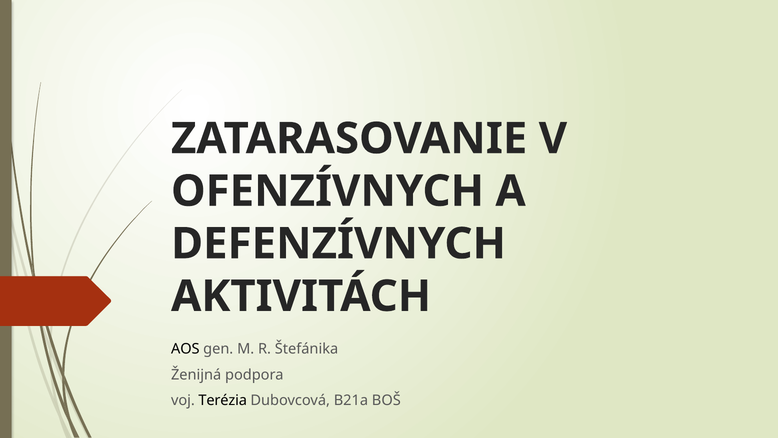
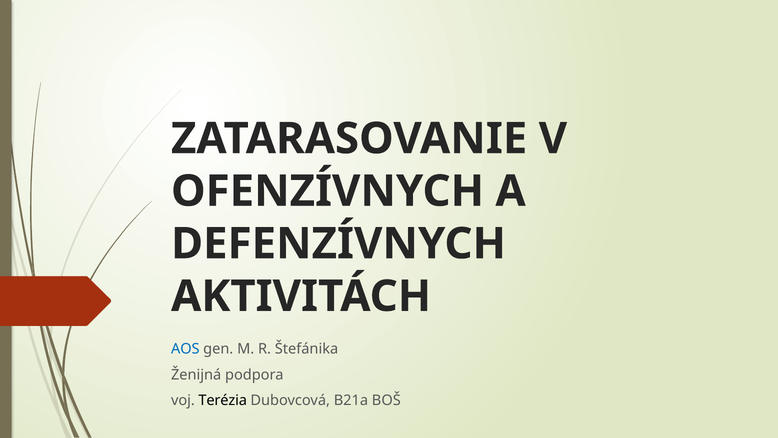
AOS colour: black -> blue (185, 349)
